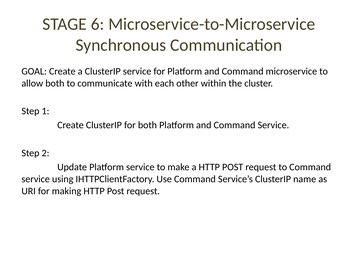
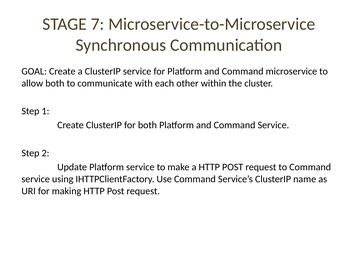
6: 6 -> 7 (98, 24)
